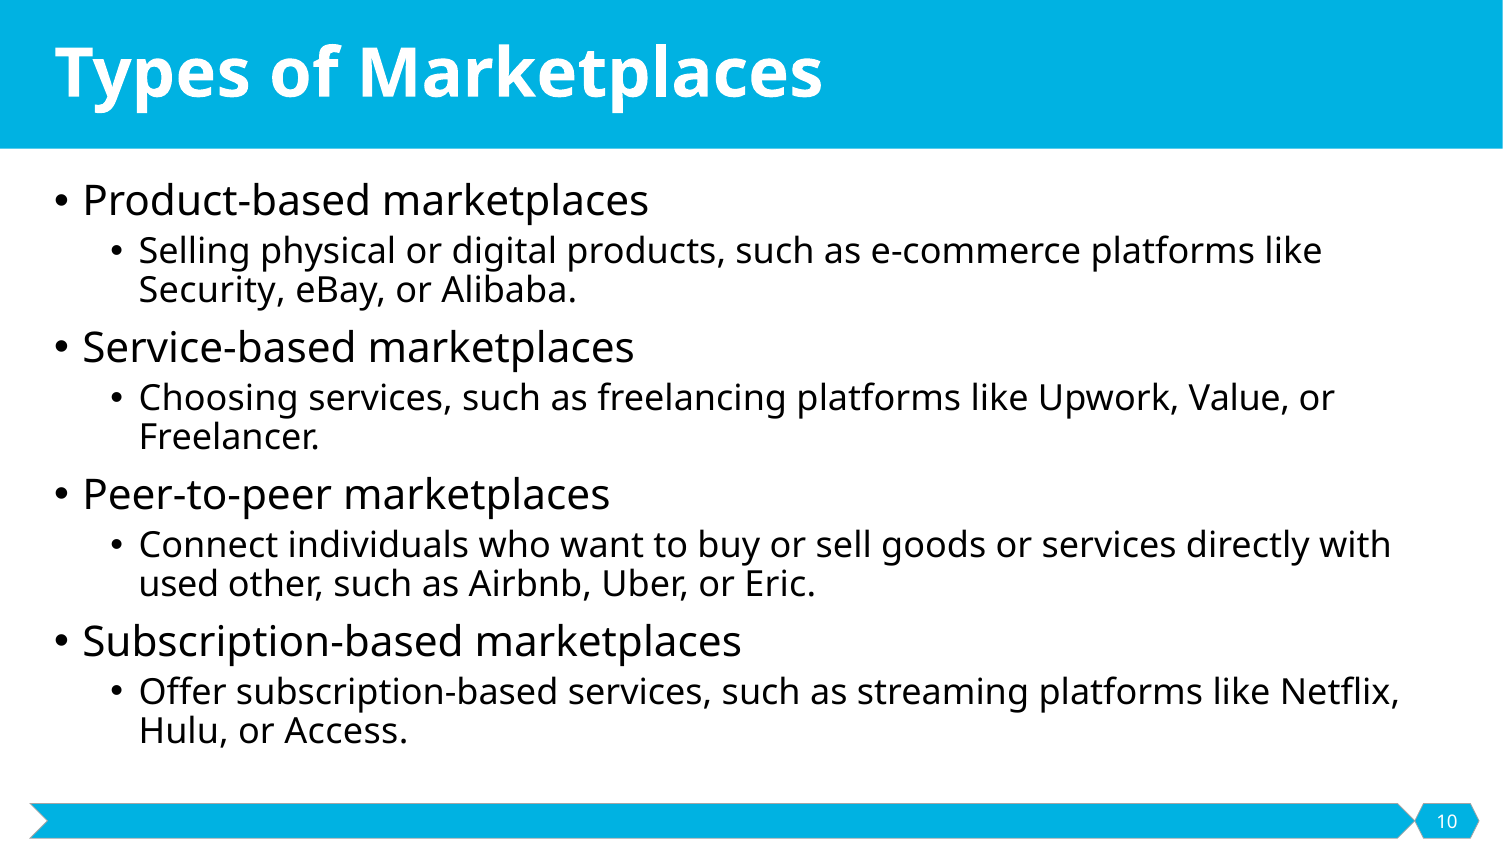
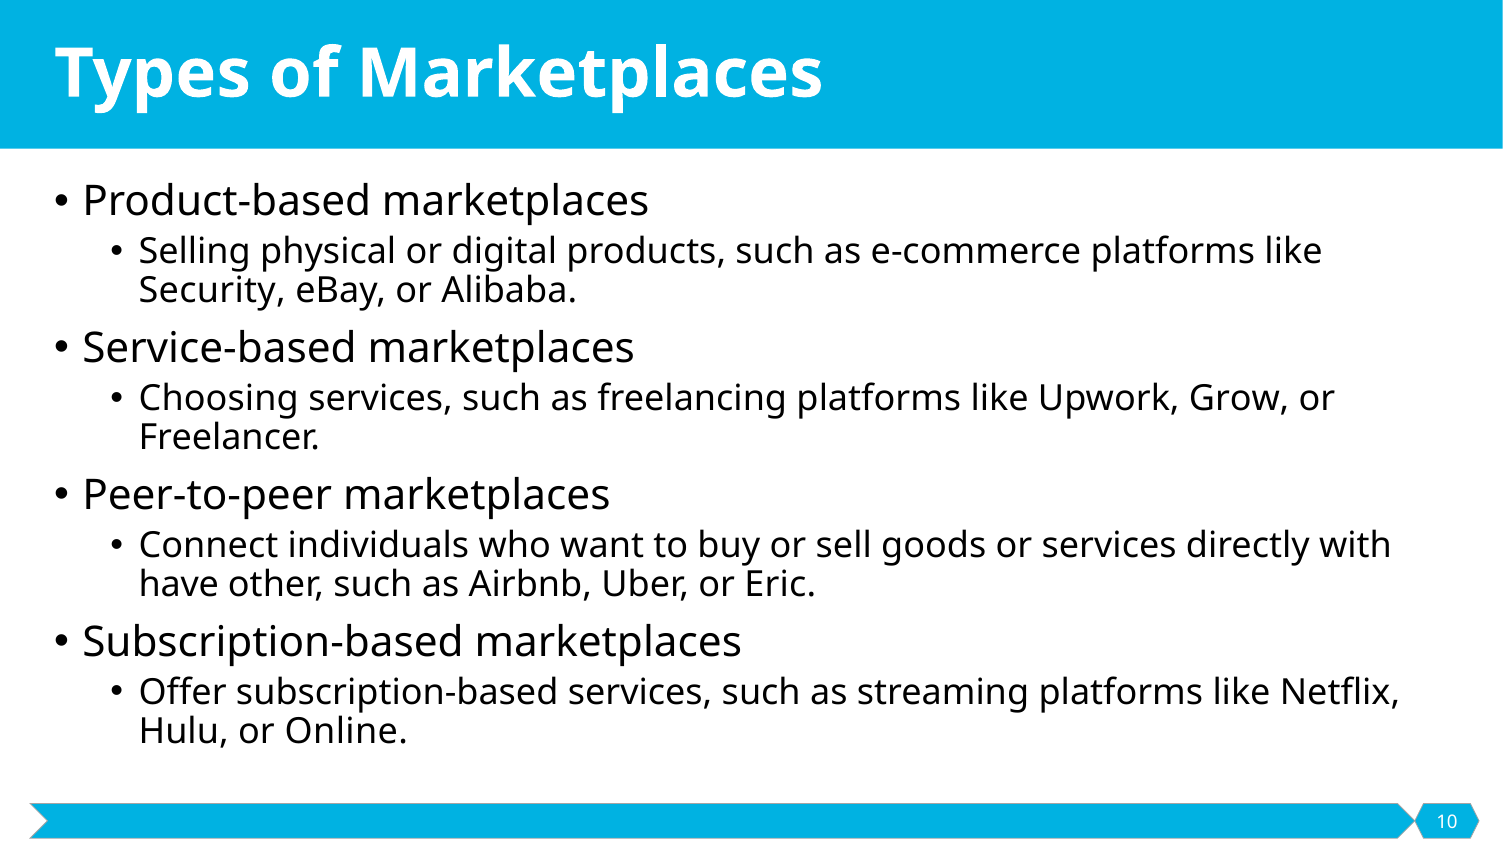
Value: Value -> Grow (1239, 399)
used: used -> have (179, 585)
Access: Access -> Online (346, 732)
